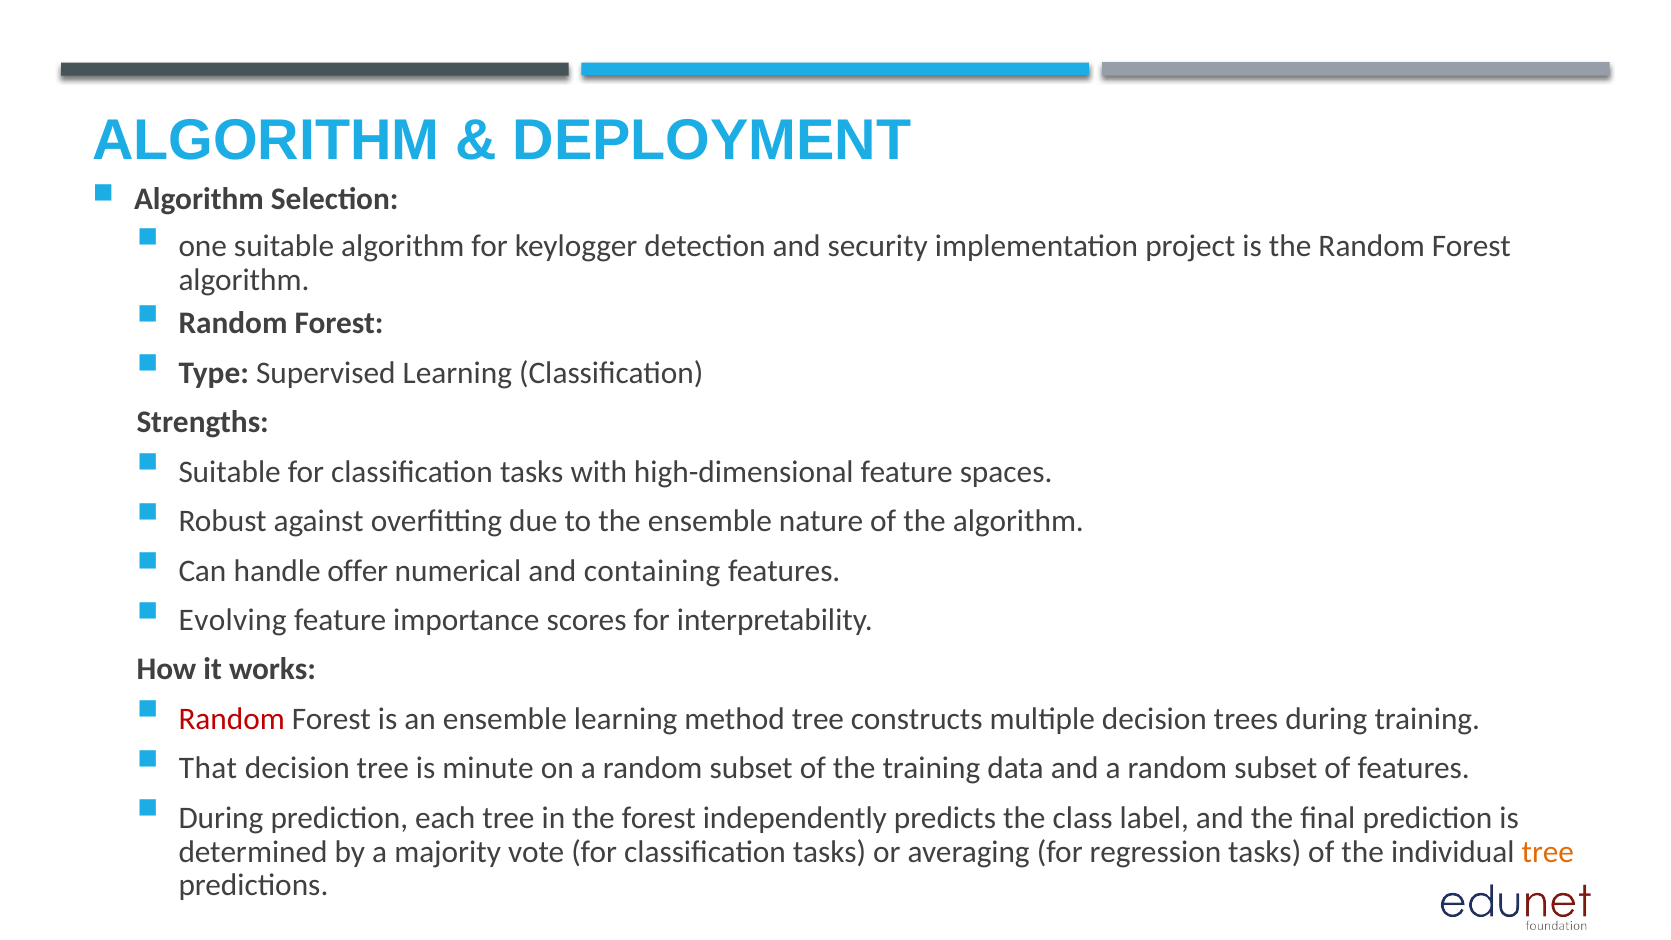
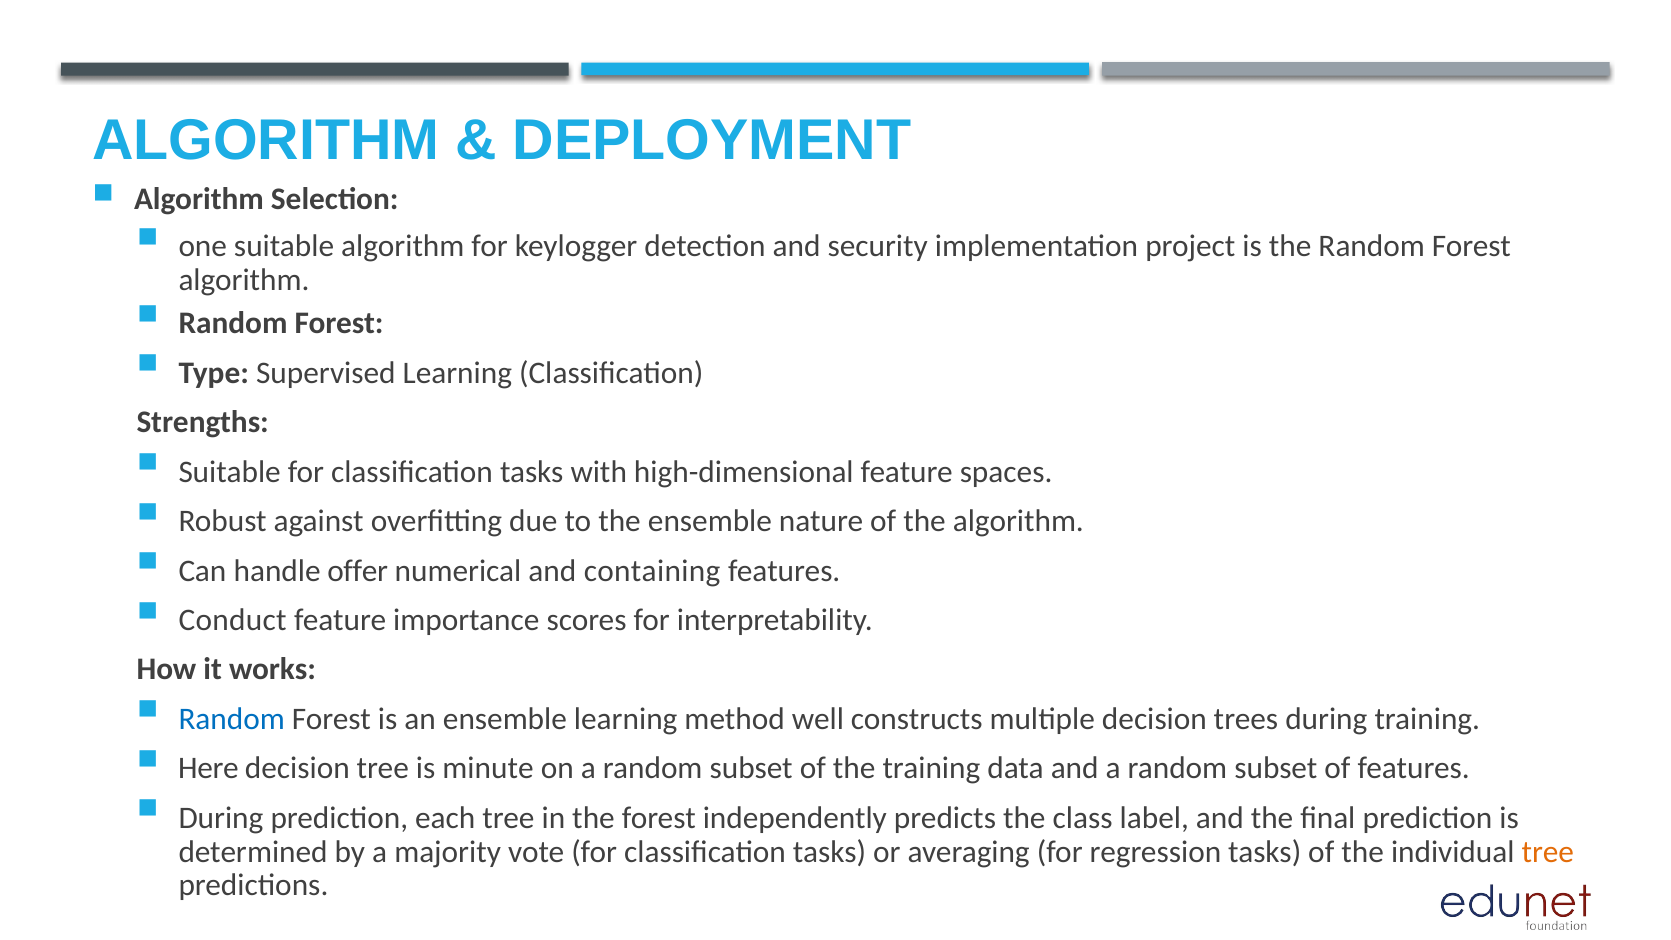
Evolving: Evolving -> Conduct (233, 620)
Random colour: red -> blue (232, 719)
method tree: tree -> well (818, 719)
That: That -> Here (208, 768)
